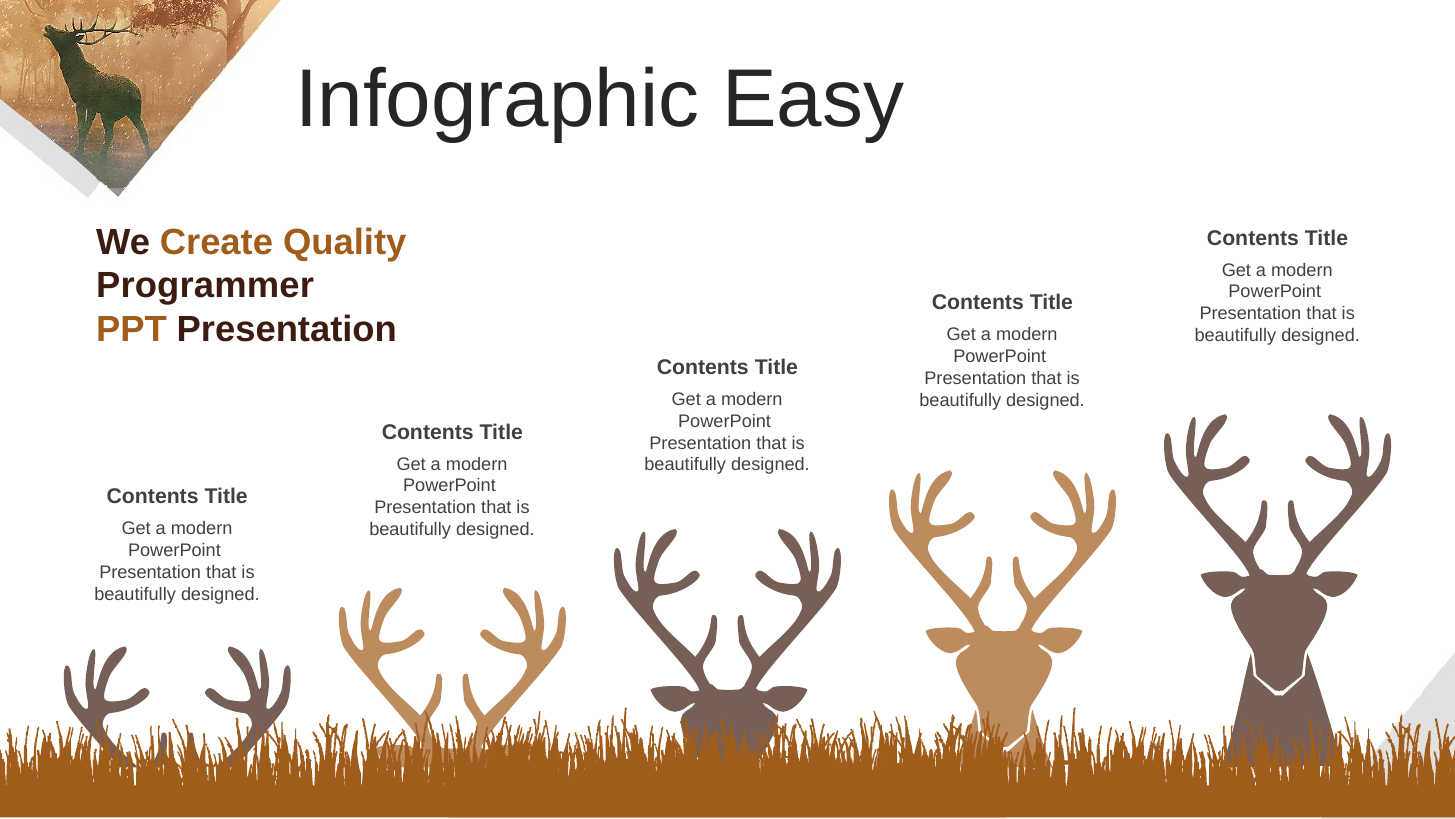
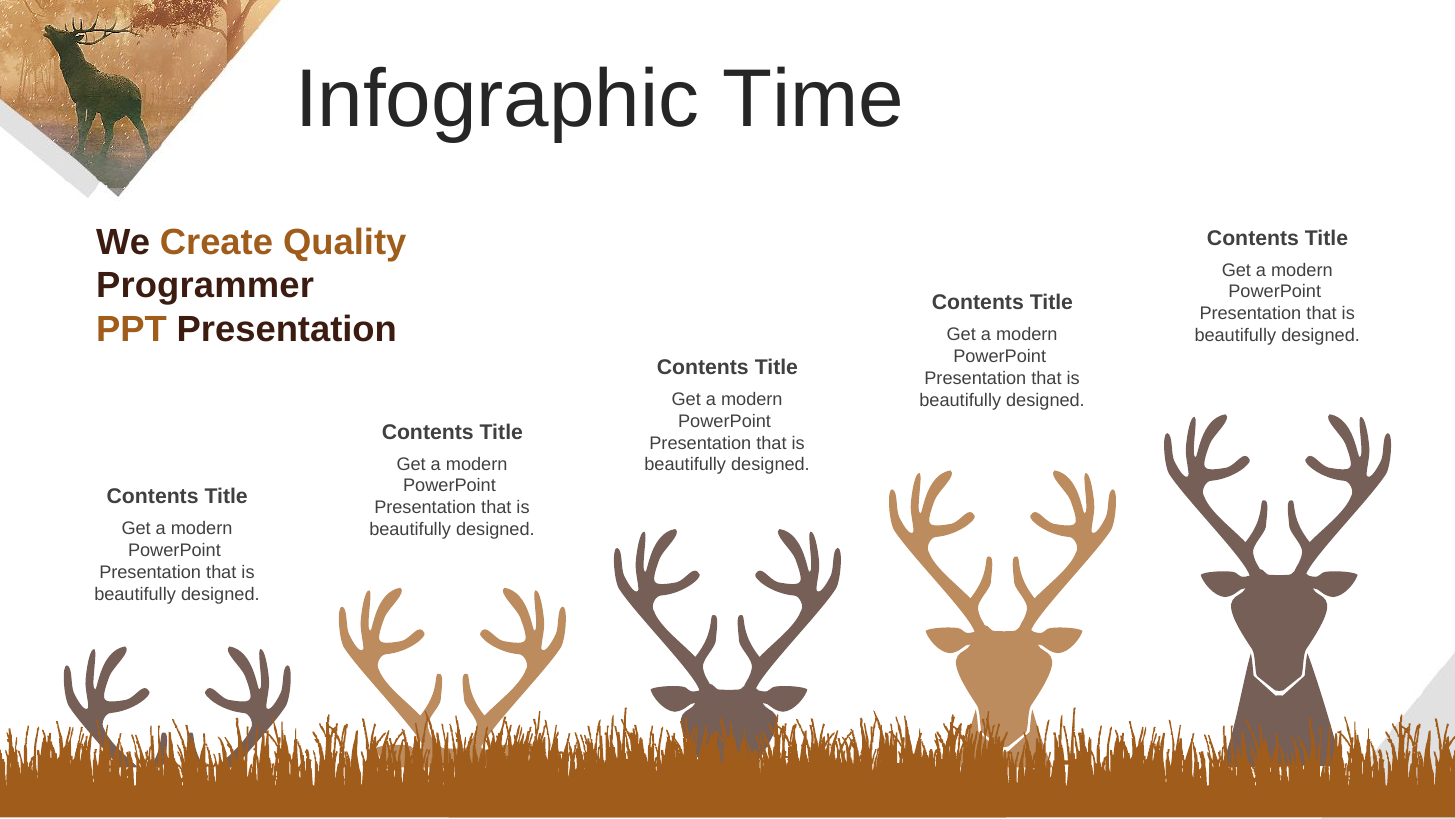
Easy: Easy -> Time (813, 99)
